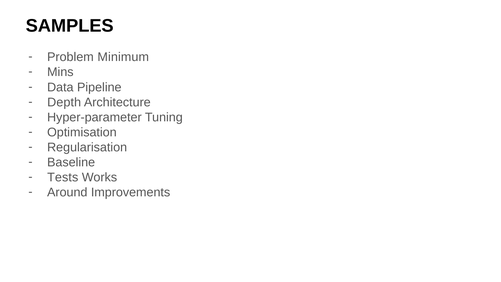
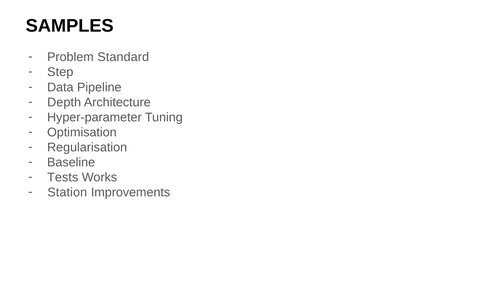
Minimum: Minimum -> Standard (123, 57)
Mins: Mins -> Step (60, 72)
Around: Around -> Station (67, 192)
